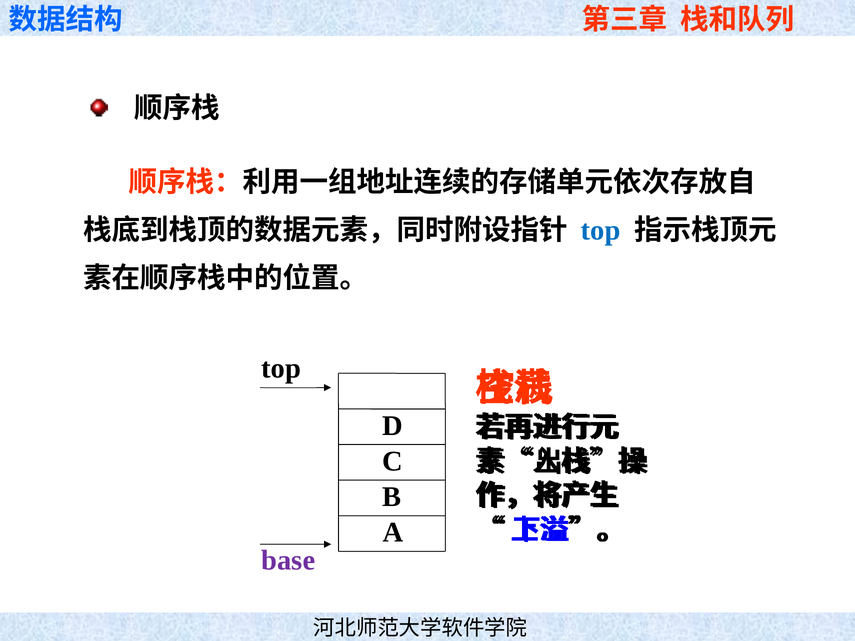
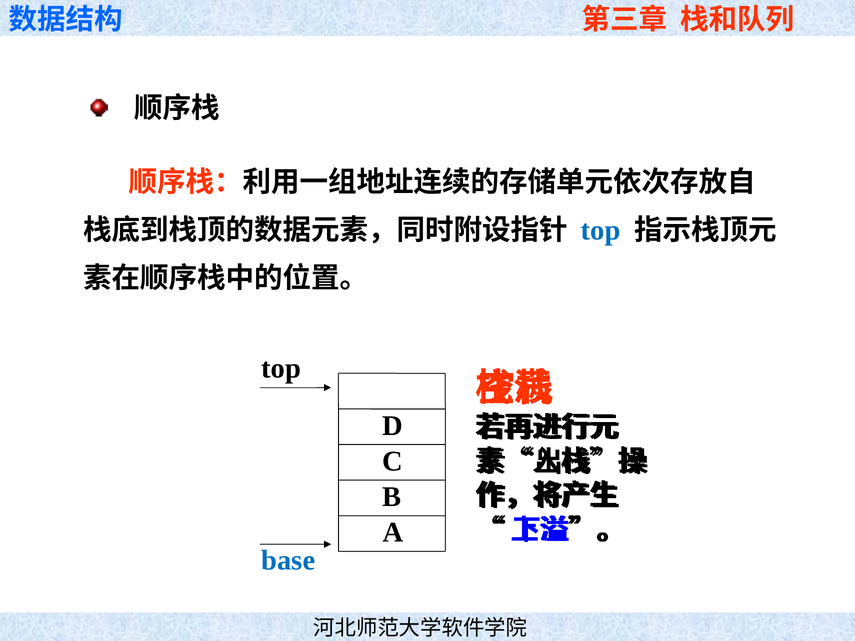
base colour: purple -> blue (288, 561)
